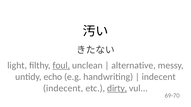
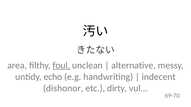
light: light -> area (17, 66)
indecent: indecent -> dishonor (63, 89)
dirty underline: present -> none (117, 89)
